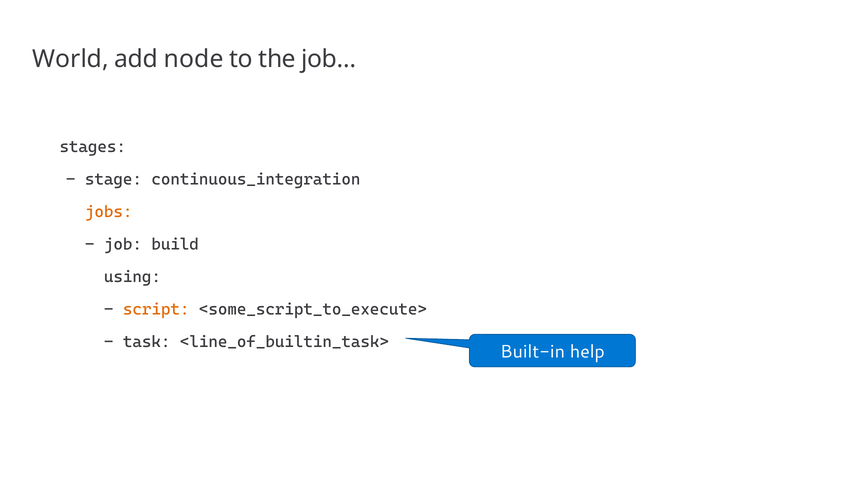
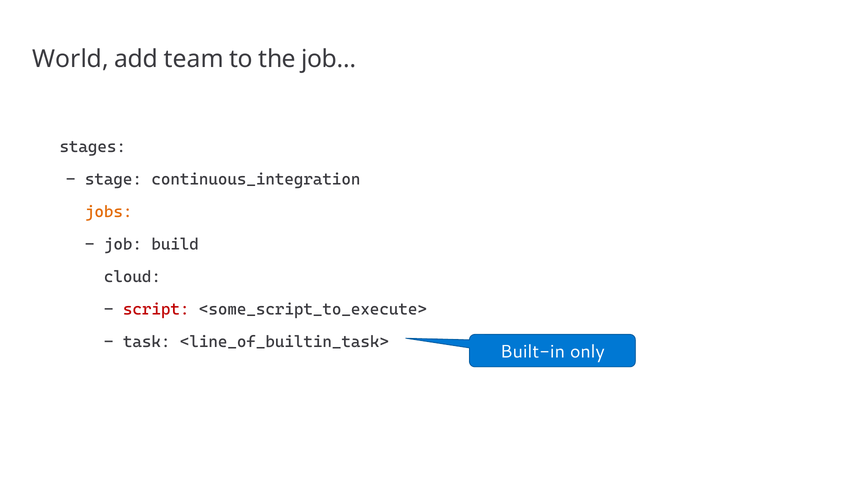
node: node -> team (194, 59)
using: using -> cloud (132, 277)
script colour: orange -> red (156, 309)
help: help -> only (587, 352)
